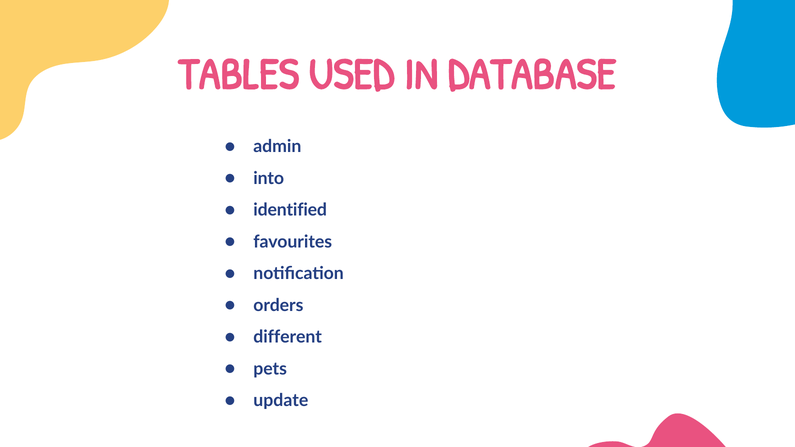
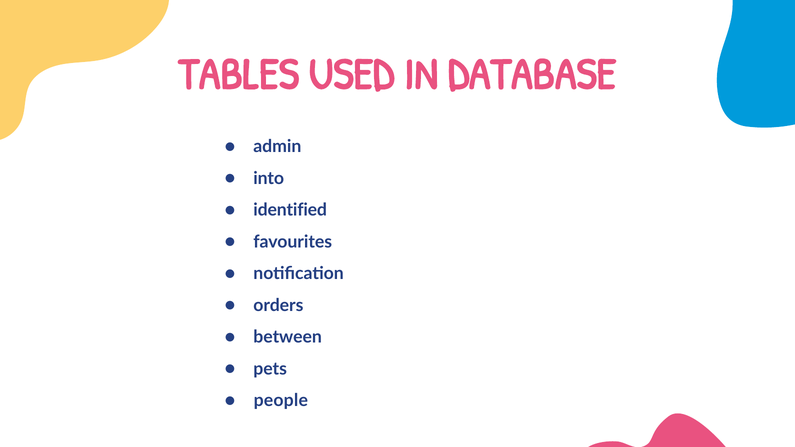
different: different -> between (288, 337)
update: update -> people (281, 401)
